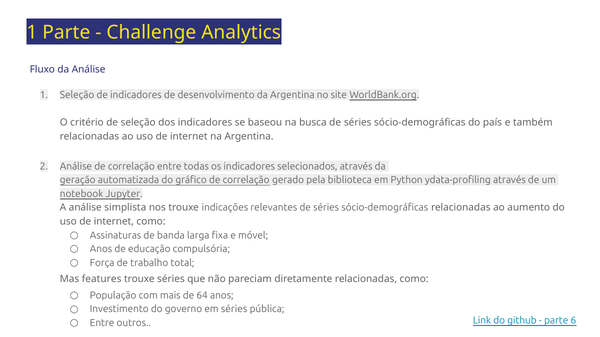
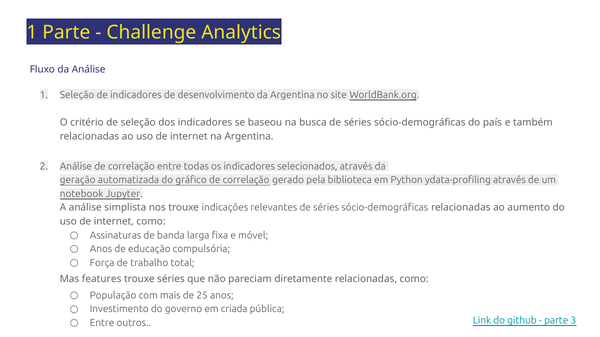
64: 64 -> 25 (202, 296)
em séries: séries -> criada (234, 310)
6: 6 -> 3 (573, 321)
